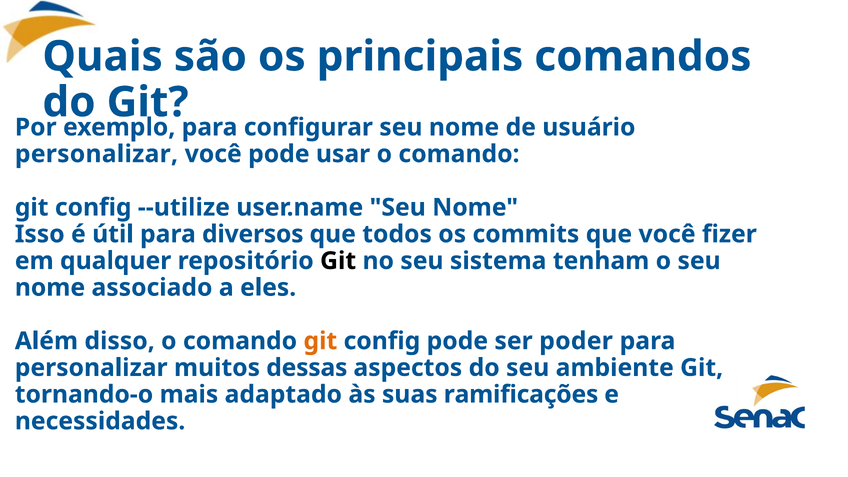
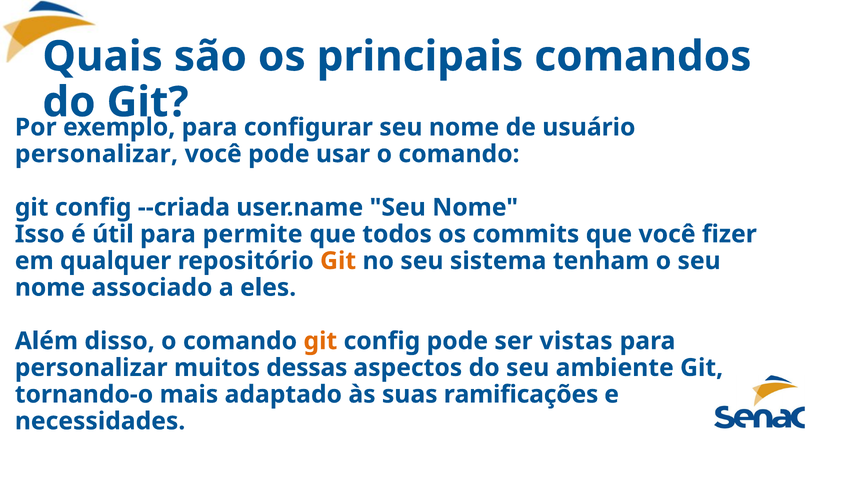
--utilize: --utilize -> --criada (184, 207)
diversos: diversos -> permite (253, 234)
Git colour: black -> orange (338, 261)
poder: poder -> vistas (576, 341)
